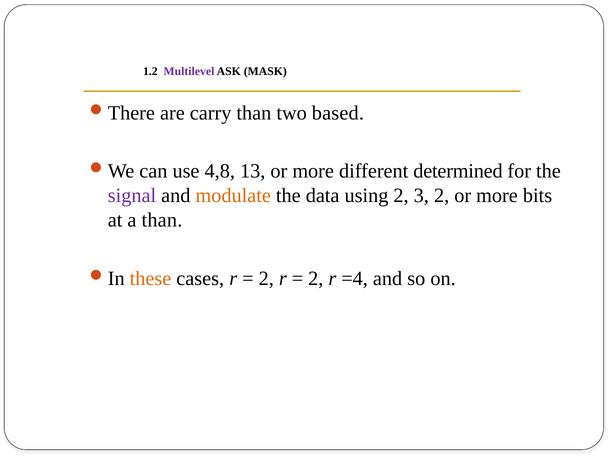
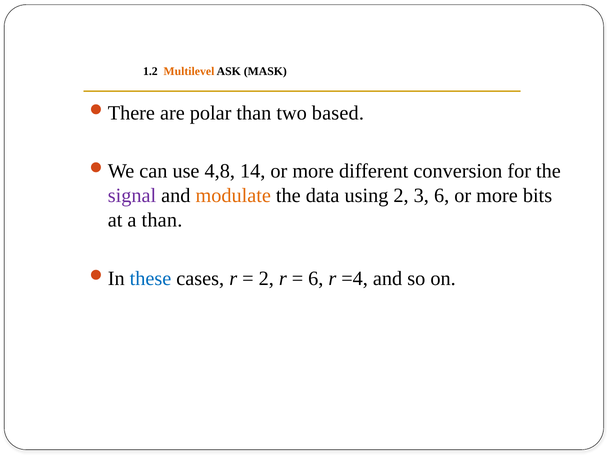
Multilevel colour: purple -> orange (189, 72)
carry: carry -> polar (211, 113)
13: 13 -> 14 (253, 171)
determined: determined -> conversion (458, 171)
3 2: 2 -> 6 (442, 196)
these colour: orange -> blue (151, 278)
2: 2 -> 6 (316, 278)
